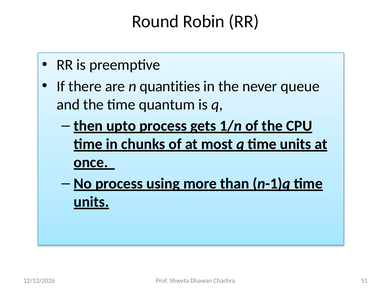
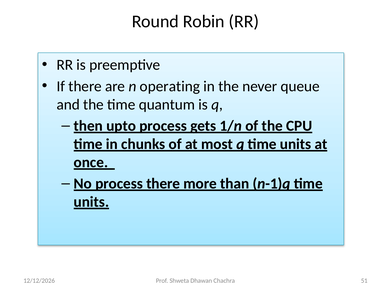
quantities: quantities -> operating (170, 86)
process using: using -> there (163, 183)
